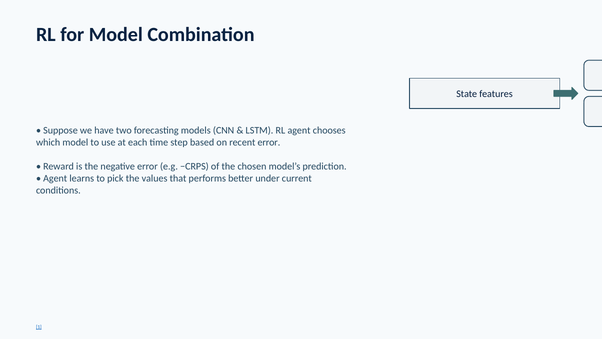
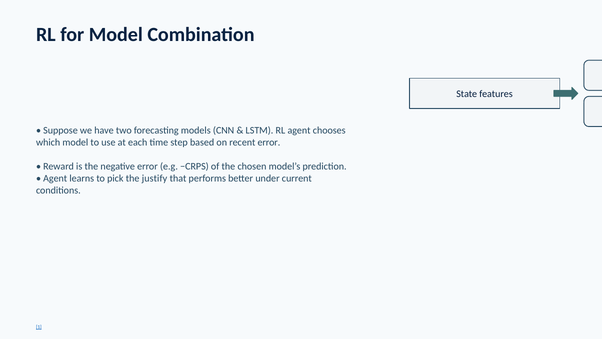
values: values -> justify (154, 178)
